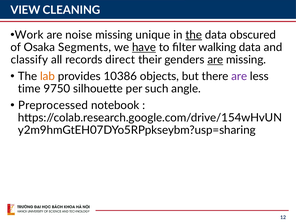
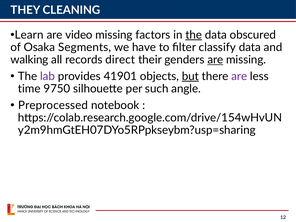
VIEW: VIEW -> THEY (25, 10)
Work: Work -> Learn (29, 35)
noise: noise -> video (79, 35)
unique: unique -> factors (153, 35)
have underline: present -> none (144, 47)
walking: walking -> classify (217, 47)
classify: classify -> walking (29, 60)
lab colour: orange -> purple (48, 76)
10386: 10386 -> 41901 (120, 76)
but underline: none -> present (190, 76)
